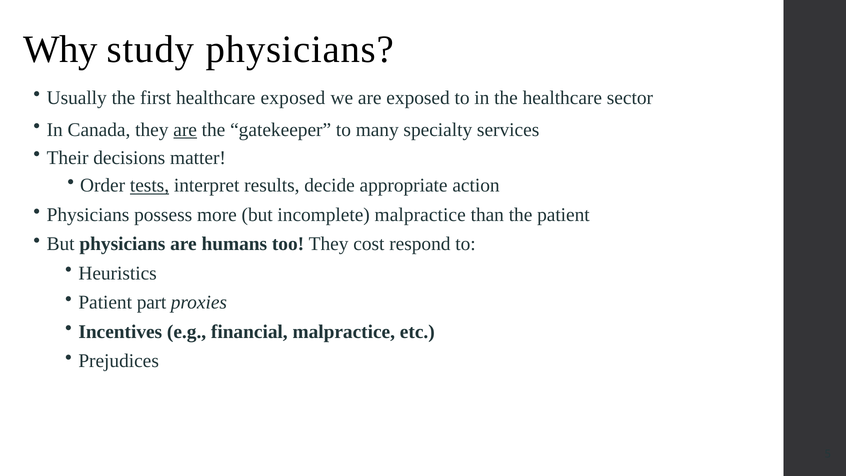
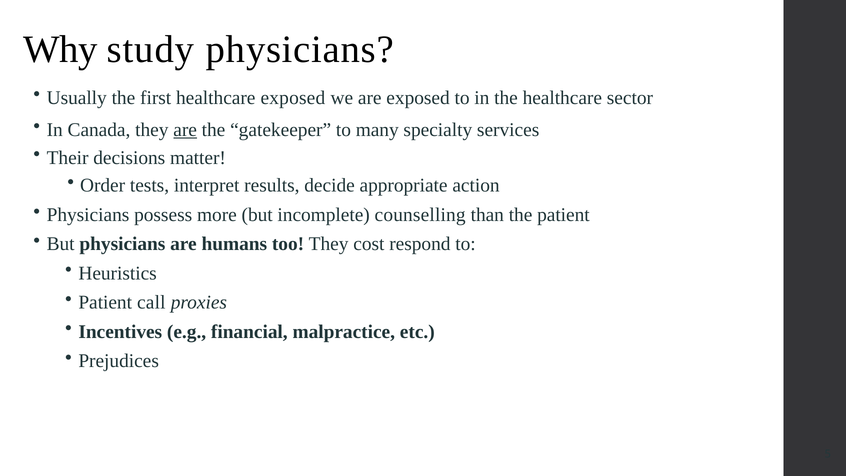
tests underline: present -> none (150, 186)
incomplete malpractice: malpractice -> counselling (420, 215)
part: part -> call (151, 302)
